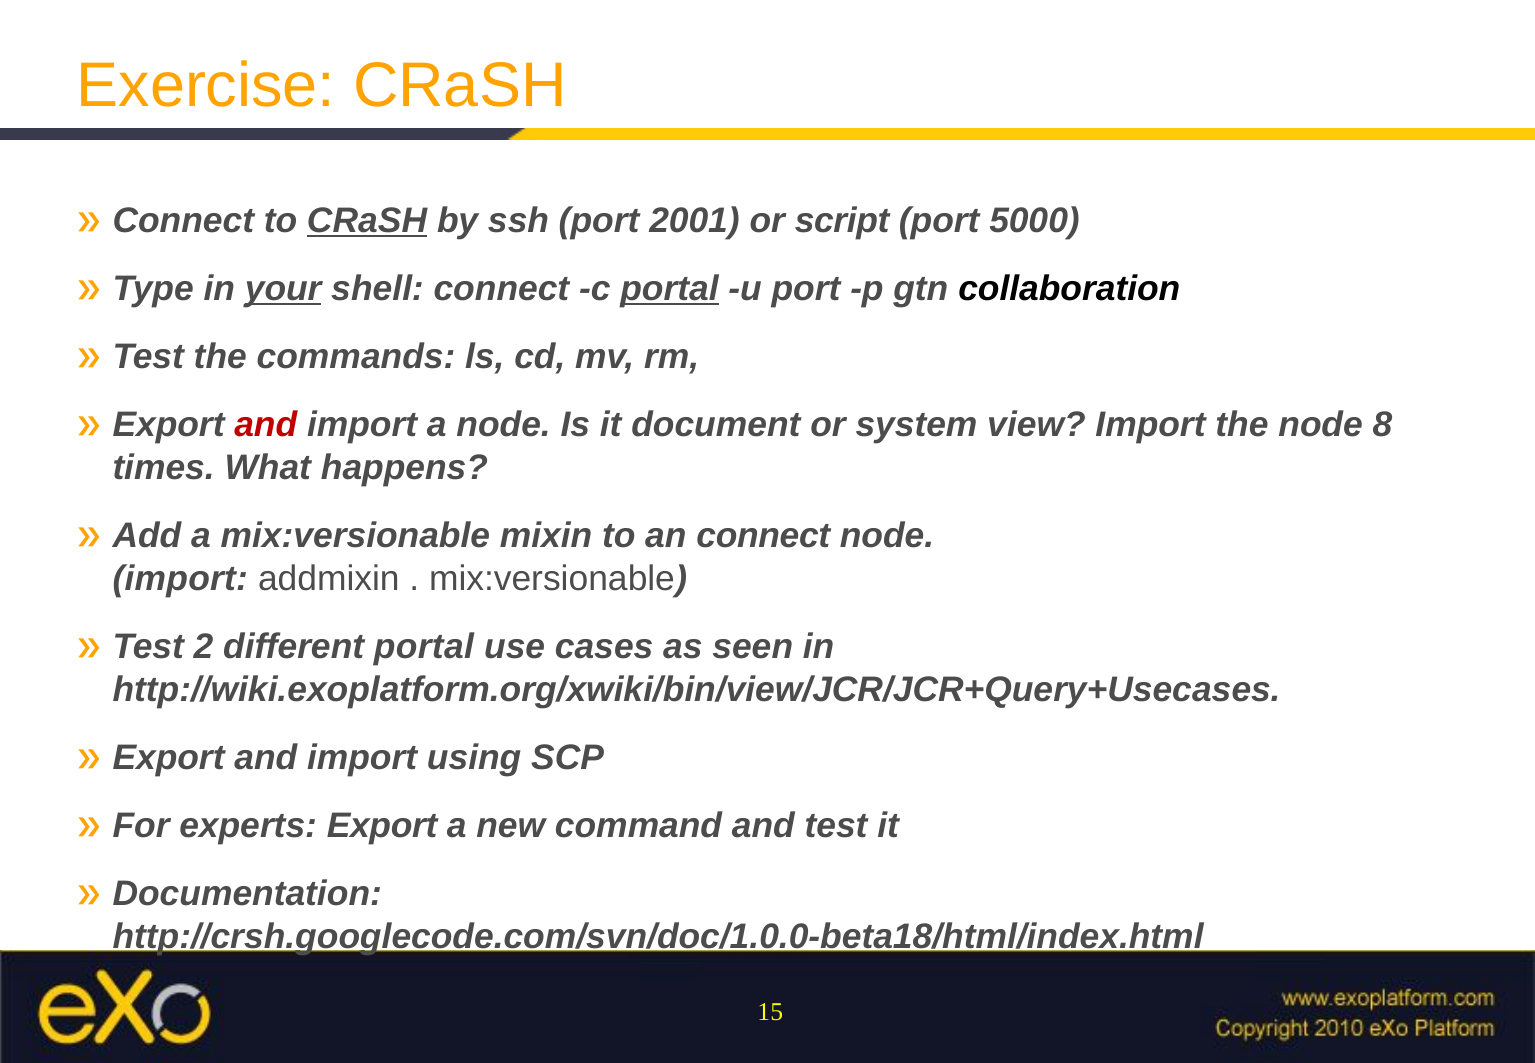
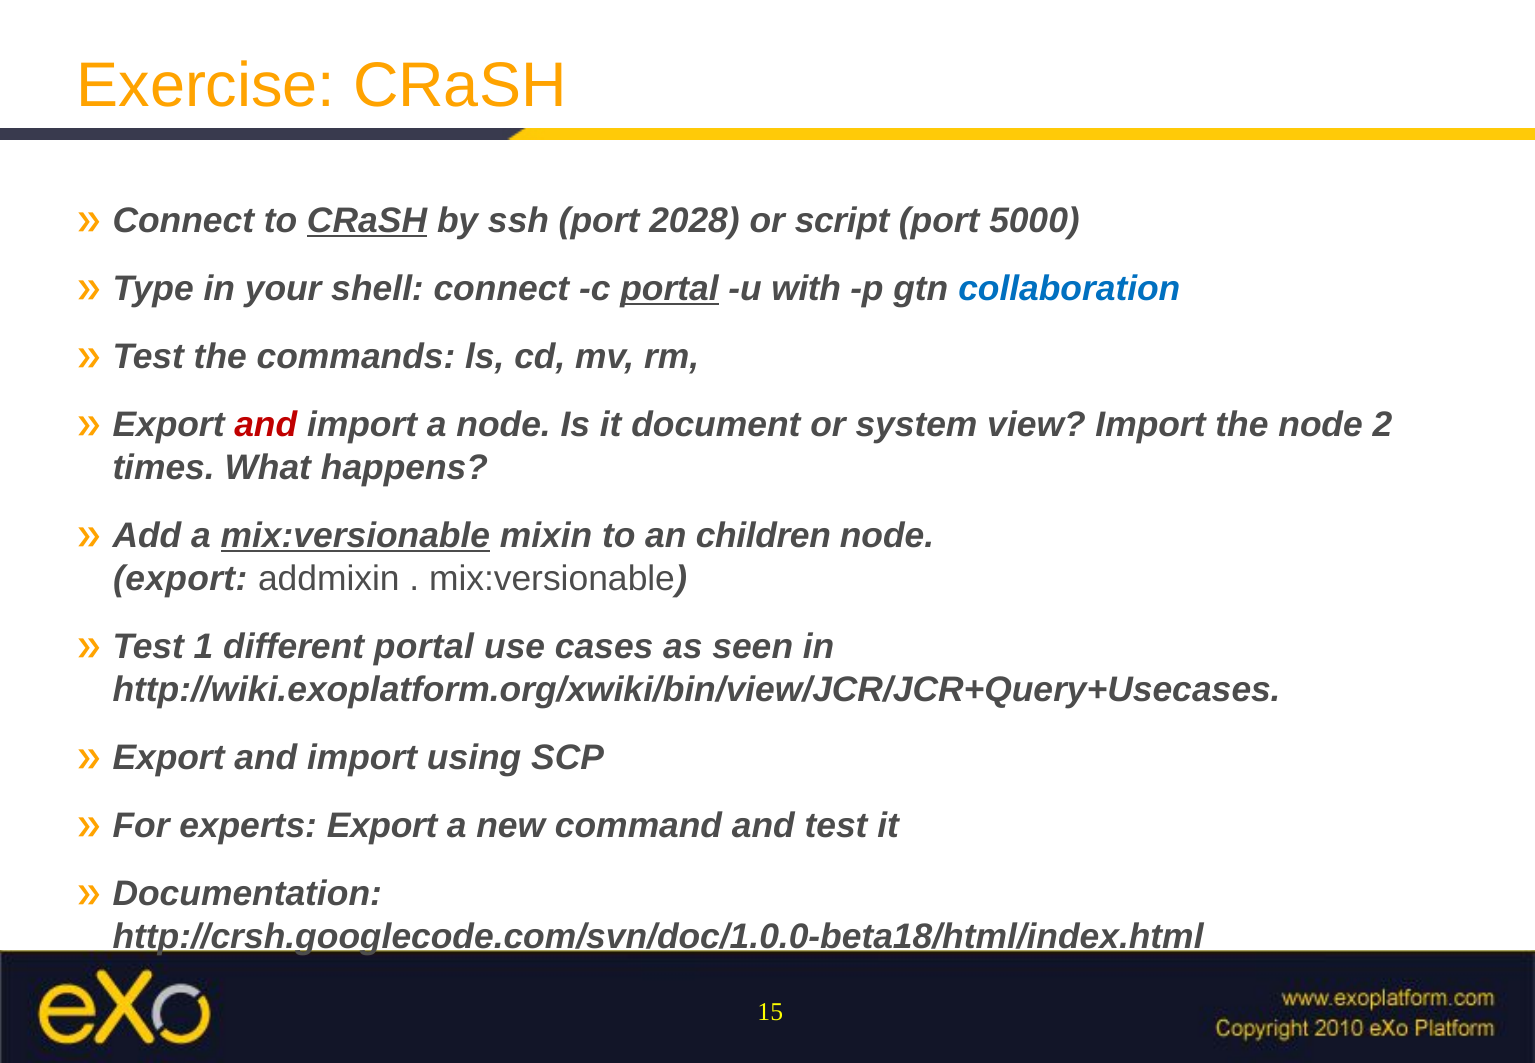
2001: 2001 -> 2028 (694, 221)
your underline: present -> none (283, 289)
u port: port -> with (806, 289)
collaboration colour: black -> blue (1069, 289)
8: 8 -> 2 (1382, 425)
mix:versionable underline: none -> present (355, 535)
an connect: connect -> children (763, 535)
import: import -> export (180, 578)
2: 2 -> 1 (204, 646)
